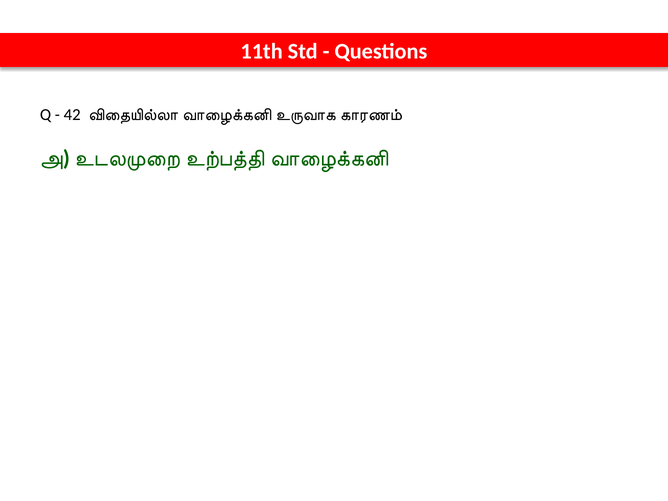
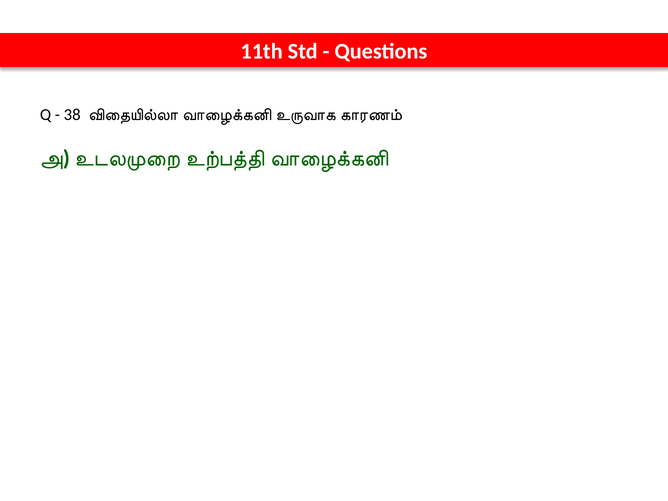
42: 42 -> 38 (72, 115)
